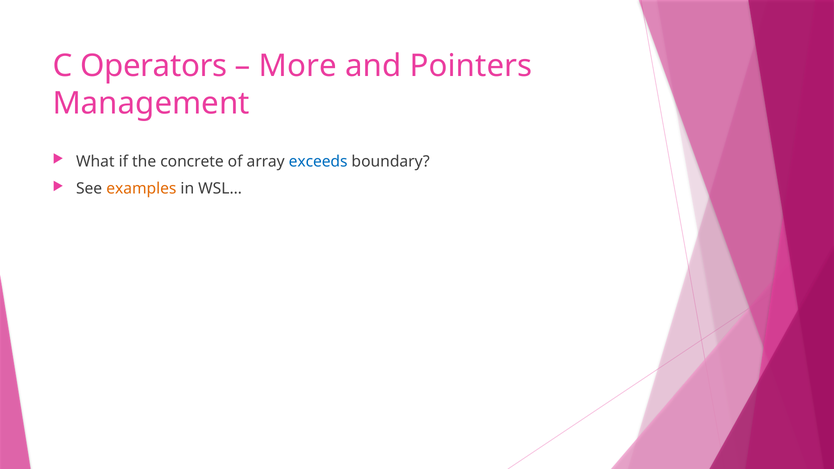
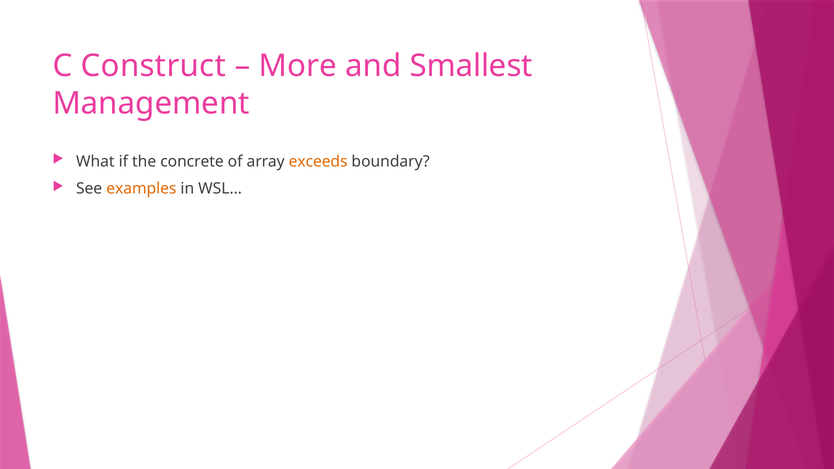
Operators: Operators -> Construct (153, 66)
Pointers: Pointers -> Smallest (471, 66)
exceeds colour: blue -> orange (318, 161)
